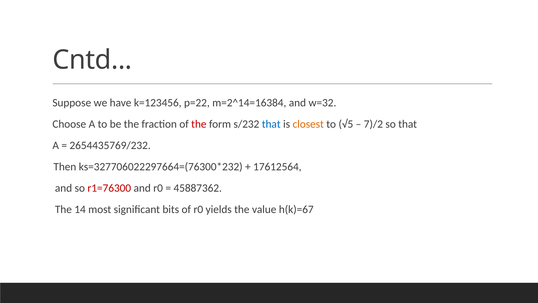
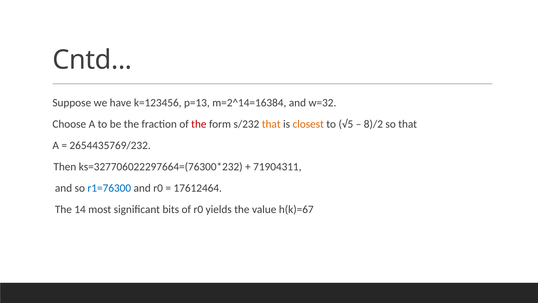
p=22: p=22 -> p=13 (197, 103)
that colour: blue -> orange (271, 124)
7)/2: 7)/2 -> 8)/2 (373, 124)
17612564: 17612564 -> 71904311 (277, 167)
r1=76300 colour: red -> blue (109, 188)
45887362: 45887362 -> 17612464 (198, 188)
